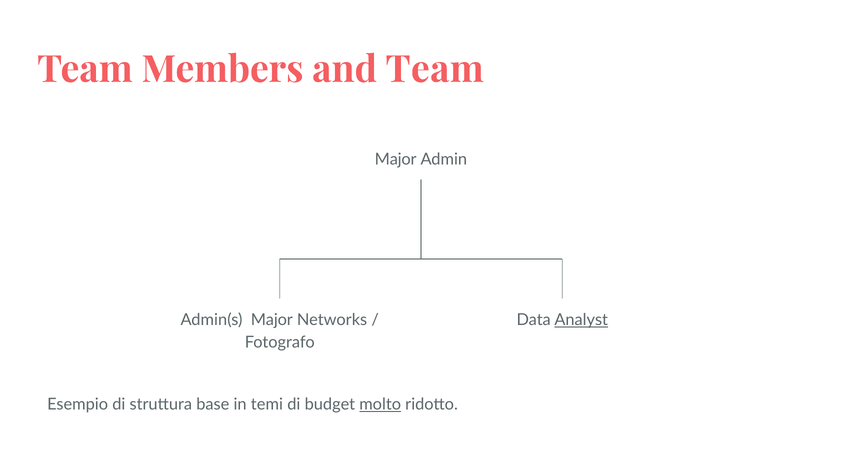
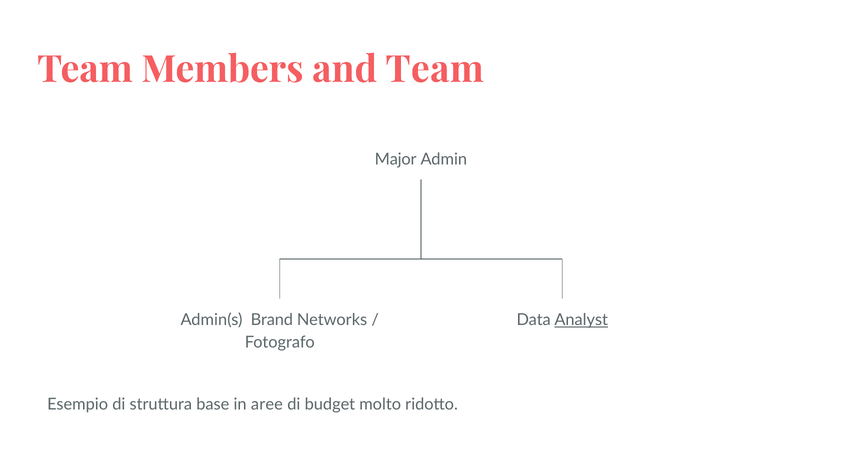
Admin(s Major: Major -> Brand (272, 320)
temi: temi -> aree (267, 404)
molto underline: present -> none (380, 404)
